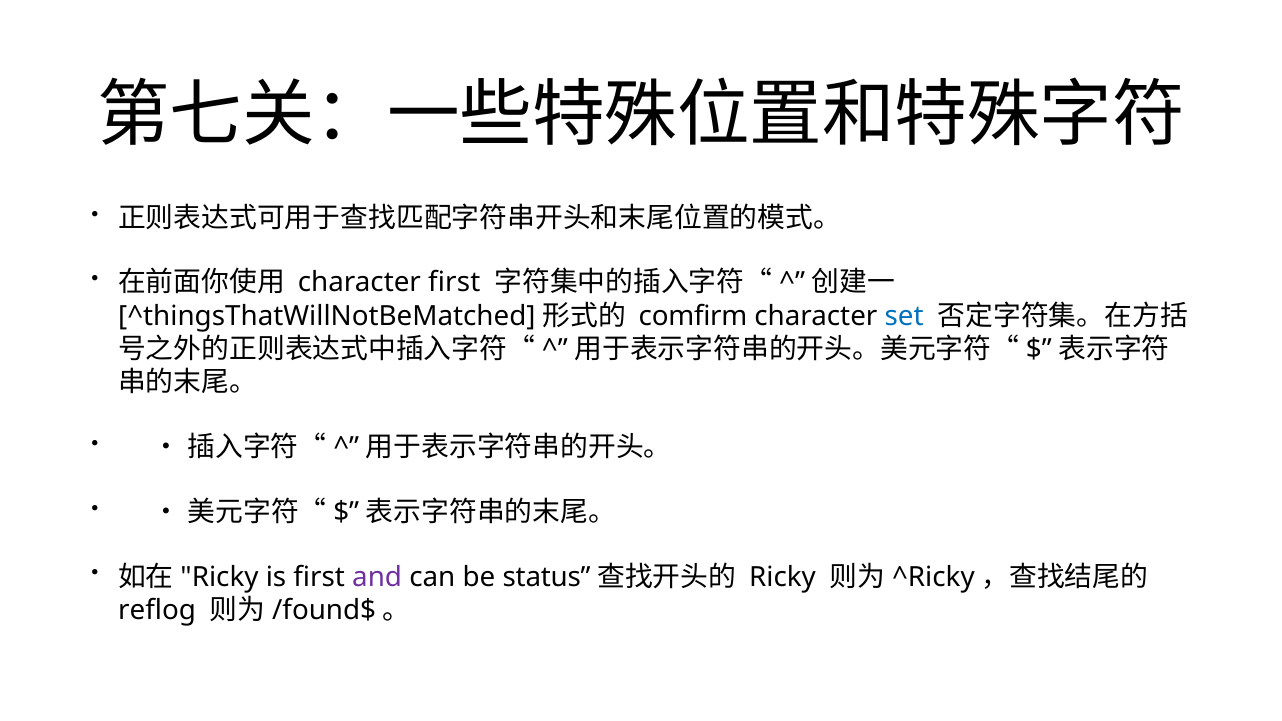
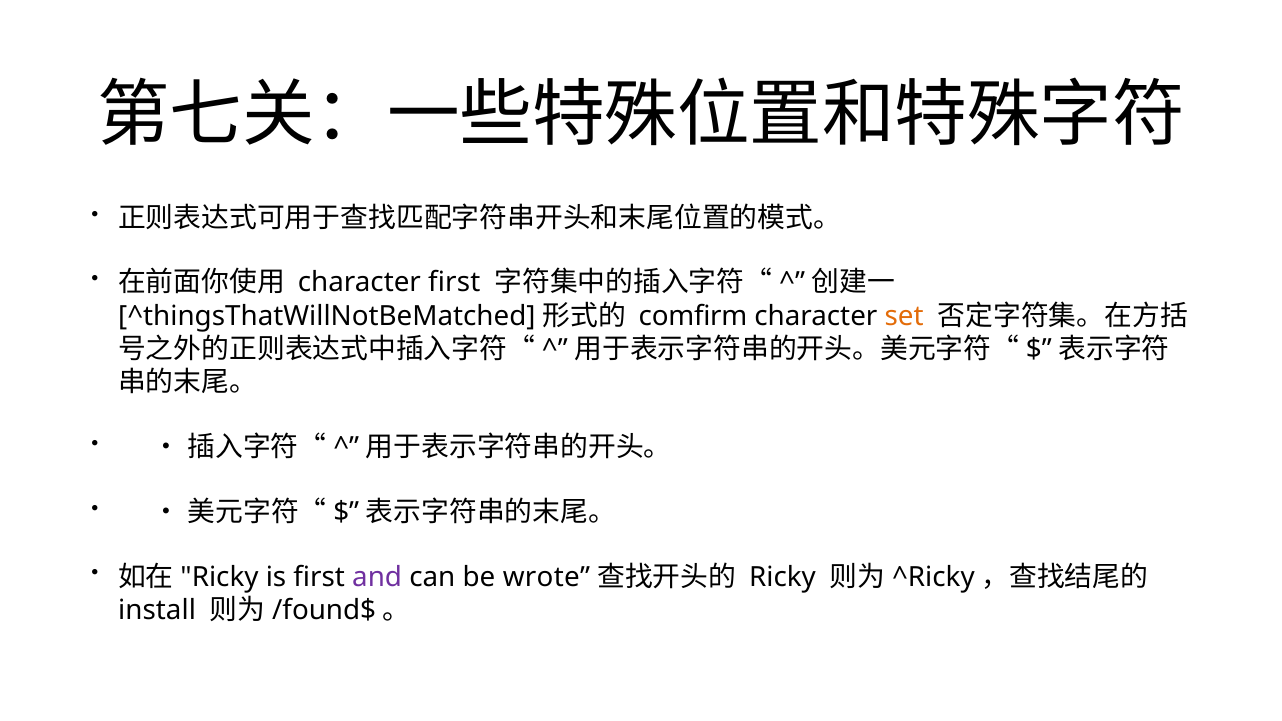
set colour: blue -> orange (904, 316)
status: status -> wrote (546, 577)
reflog: reflog -> install (157, 610)
